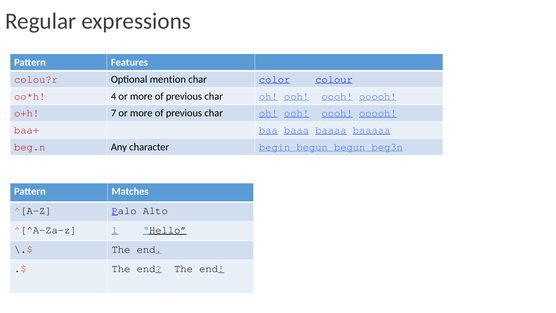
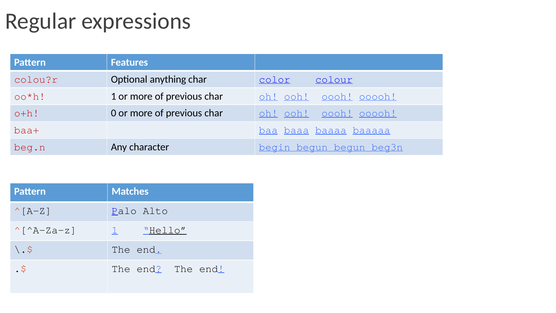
mention: mention -> anything (168, 79)
4: 4 -> 1 (114, 96)
7: 7 -> 0 (114, 113)
